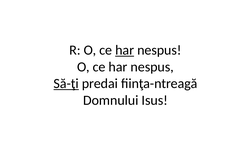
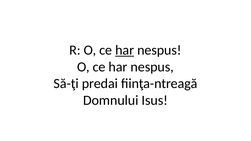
Să-ţi underline: present -> none (66, 84)
